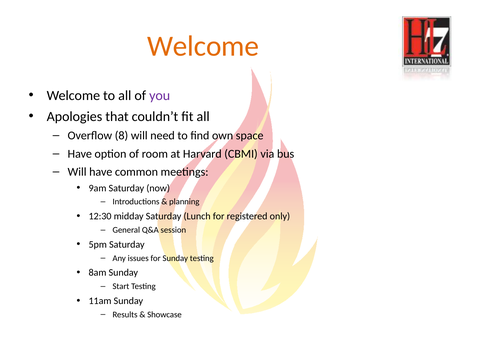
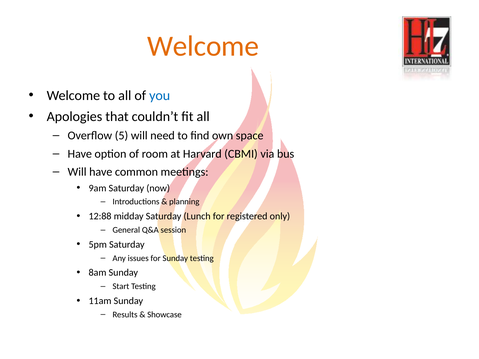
you colour: purple -> blue (160, 96)
8: 8 -> 5 (121, 136)
12:30: 12:30 -> 12:88 (100, 216)
